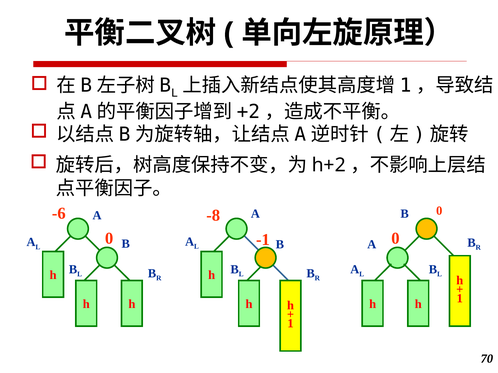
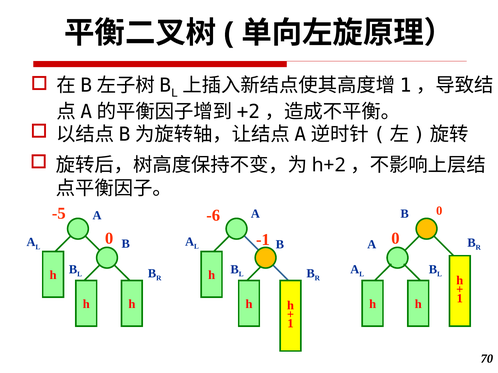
-6: -6 -> -5 (59, 214)
-8: -8 -> -6 (213, 216)
